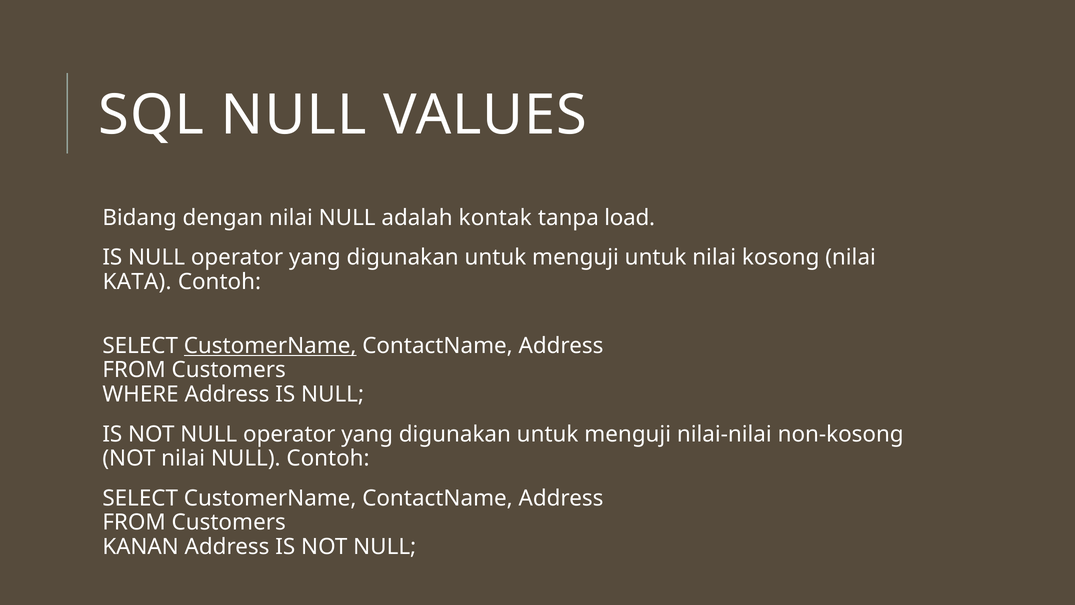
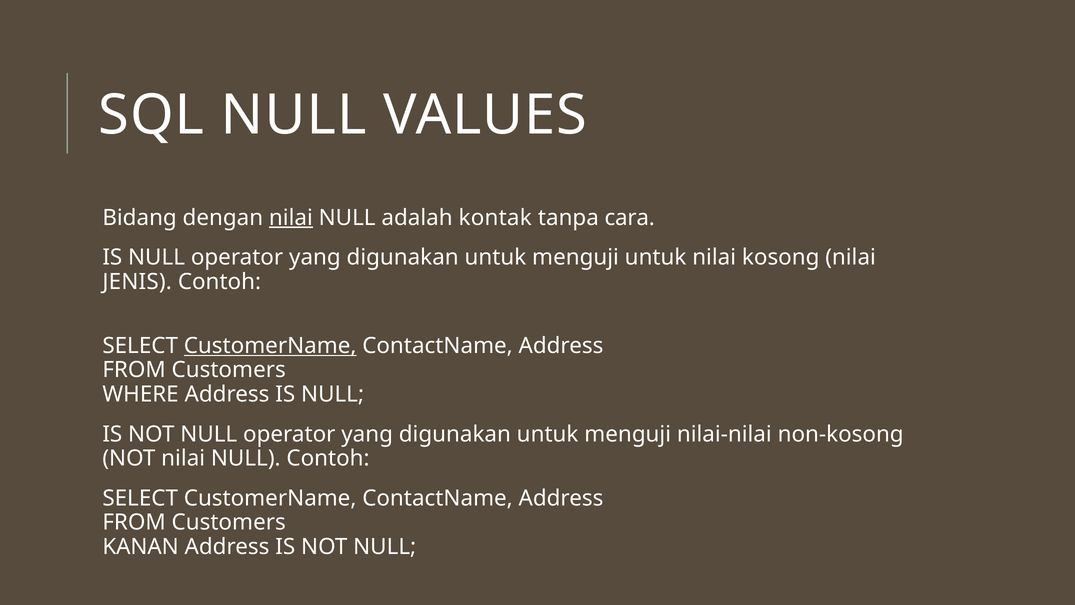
nilai underline: none -> present (291, 218)
load: load -> cara (630, 218)
KATA: KATA -> JENIS (137, 282)
